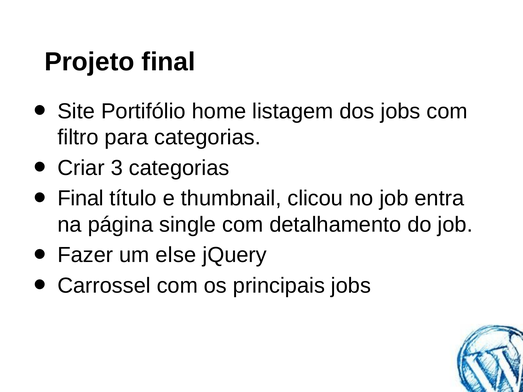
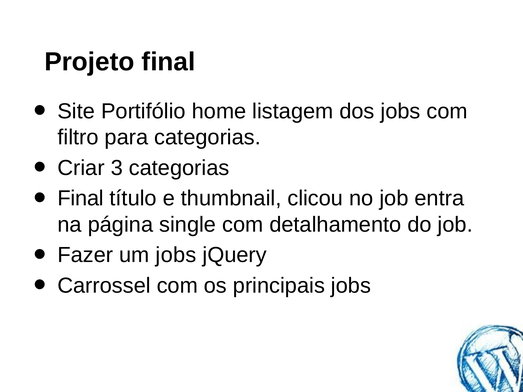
um else: else -> jobs (176, 255)
